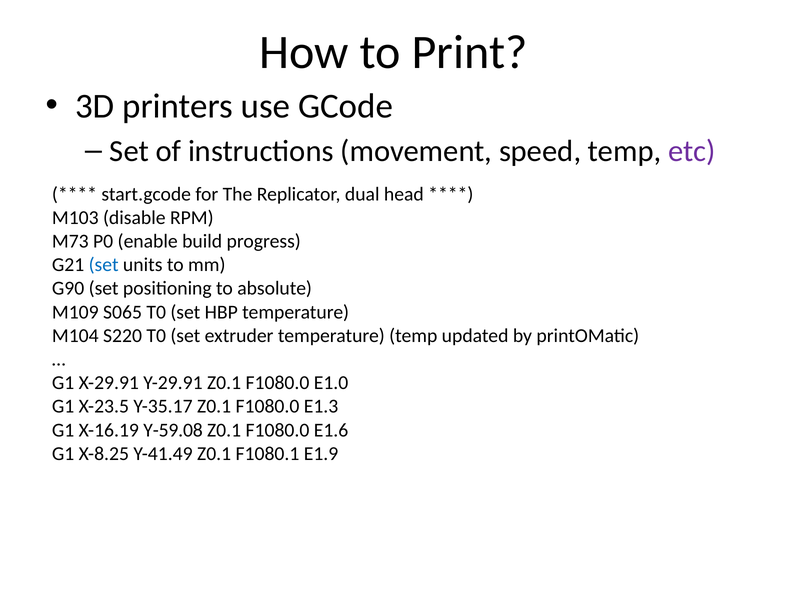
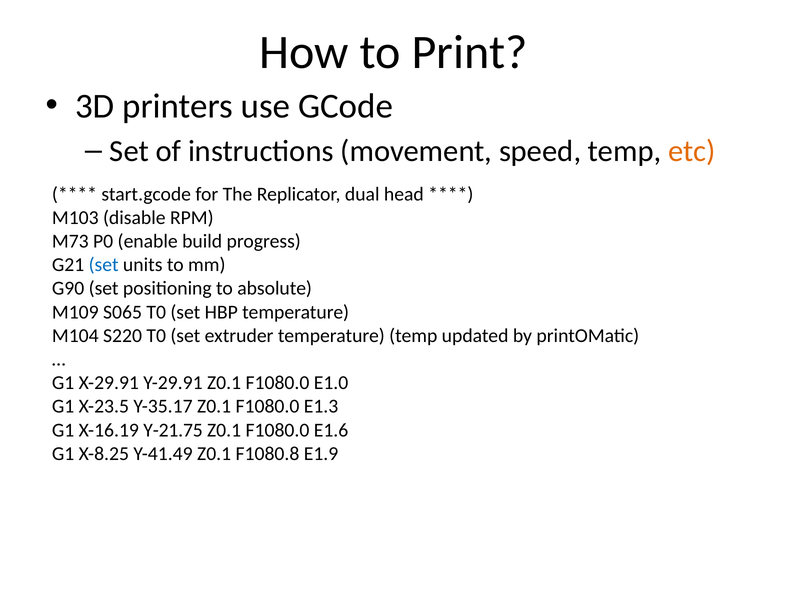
etc colour: purple -> orange (692, 151)
Y-59.08: Y-59.08 -> Y-21.75 (173, 430)
F1080.1: F1080.1 -> F1080.8 (267, 454)
